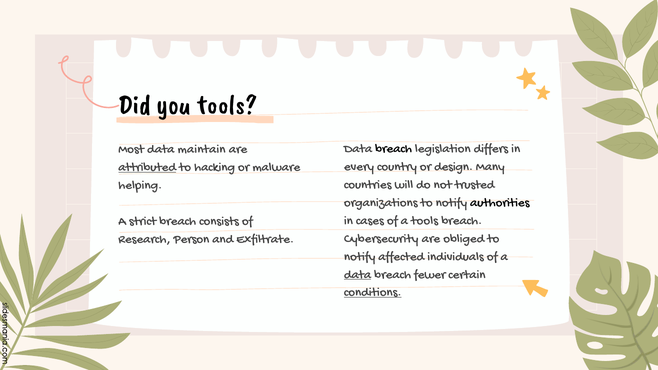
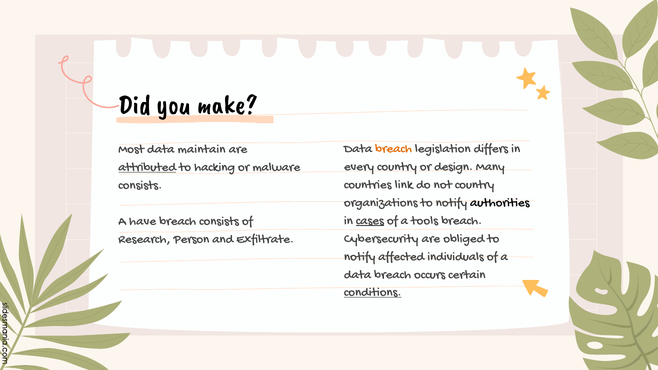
you tools: tools -> make (227, 105)
breach colour: black -> orange (394, 148)
will: will -> link (404, 184)
not trusted: trusted -> country (475, 184)
helping: helping -> consists (140, 185)
cases underline: none -> present (370, 220)
strict: strict -> have (143, 221)
data underline: present -> none (358, 274)
fewer: fewer -> occurs (430, 274)
